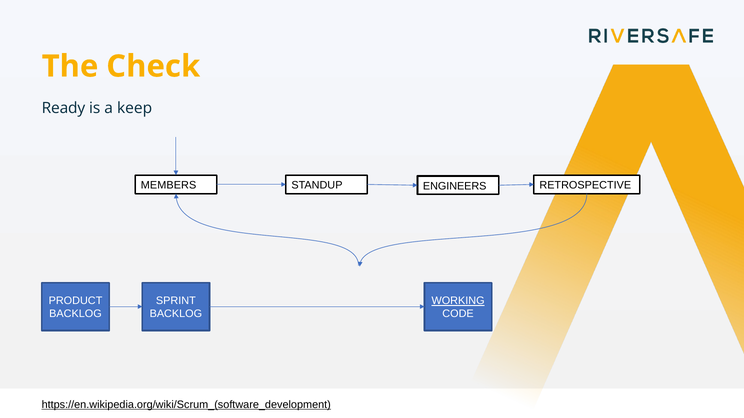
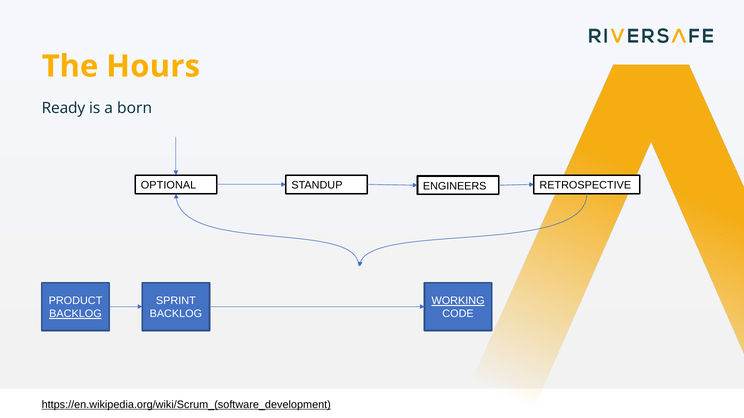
Check: Check -> Hours (153, 66)
keep: keep -> born (135, 108)
MEMBERS: MEMBERS -> OPTIONAL (169, 185)
BACKLOG underline: none -> present (75, 314)
